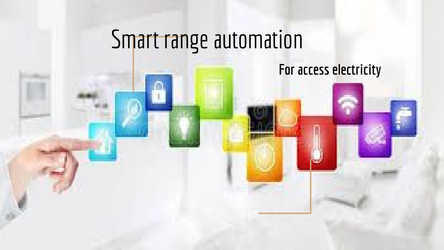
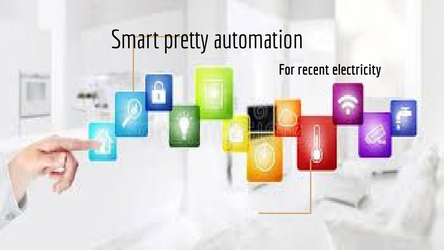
range: range -> pretty (186, 40)
access: access -> recent (313, 70)
